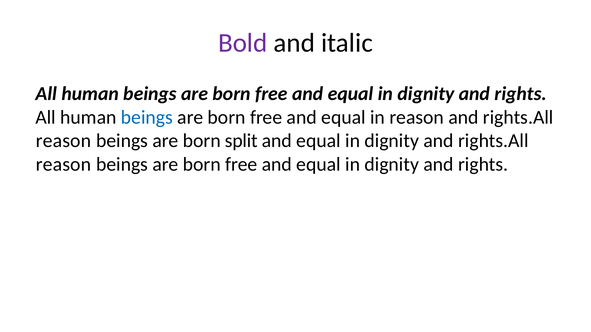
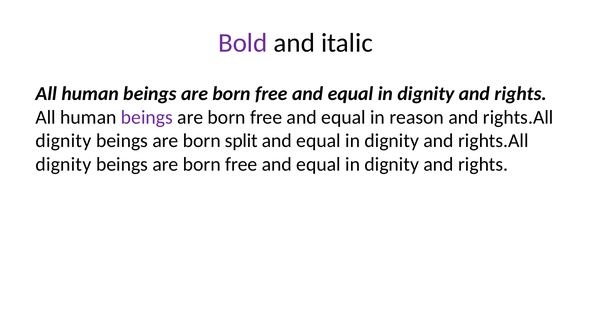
beings colour: blue -> purple (147, 117)
reason: reason -> dignity (63, 141)
reason: reason -> dignity (63, 165)
